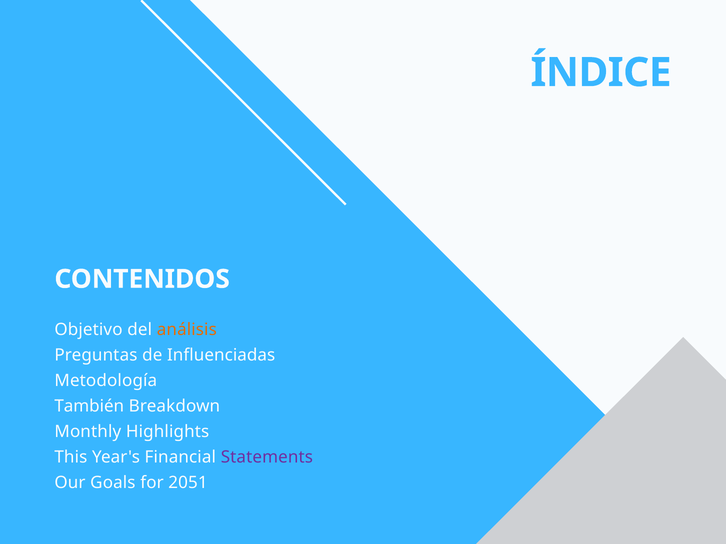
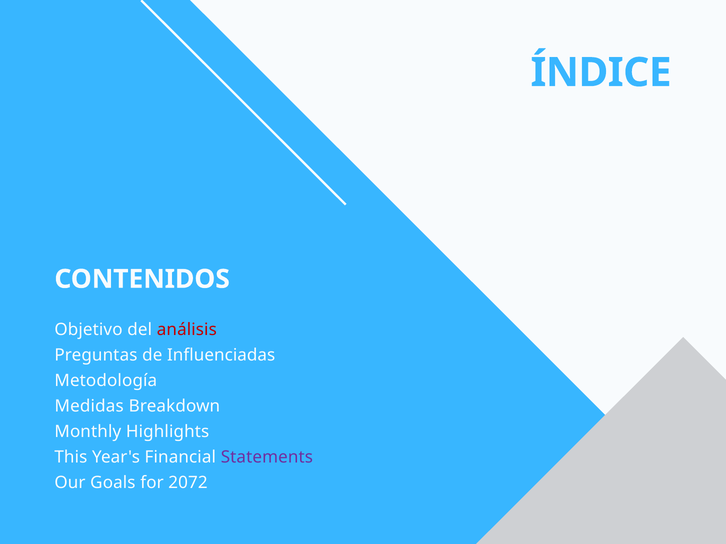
análisis colour: orange -> red (187, 330)
También: También -> Medidas (89, 406)
2051: 2051 -> 2072 (188, 483)
